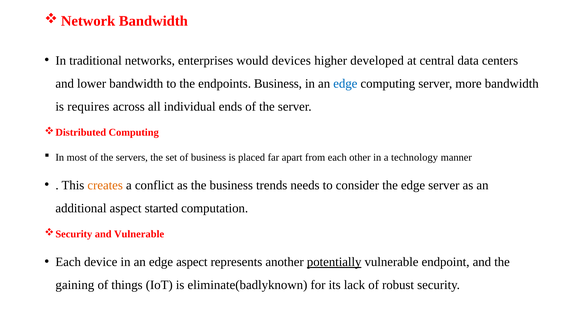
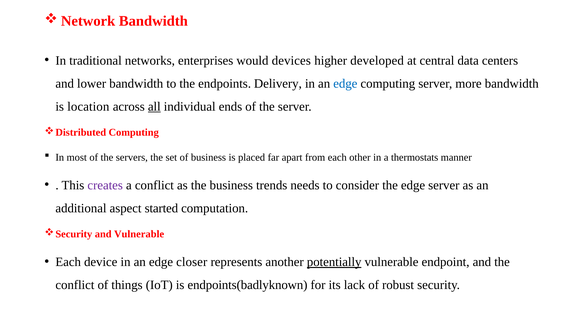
endpoints Business: Business -> Delivery (278, 83)
requires: requires -> location (88, 106)
all underline: none -> present (154, 106)
technology: technology -> thermostats (415, 157)
creates colour: orange -> purple (105, 185)
edge aspect: aspect -> closer (192, 262)
gaining: gaining -> conflict (75, 285)
eliminate(badlyknown: eliminate(badlyknown -> endpoints(badlyknown (248, 285)
